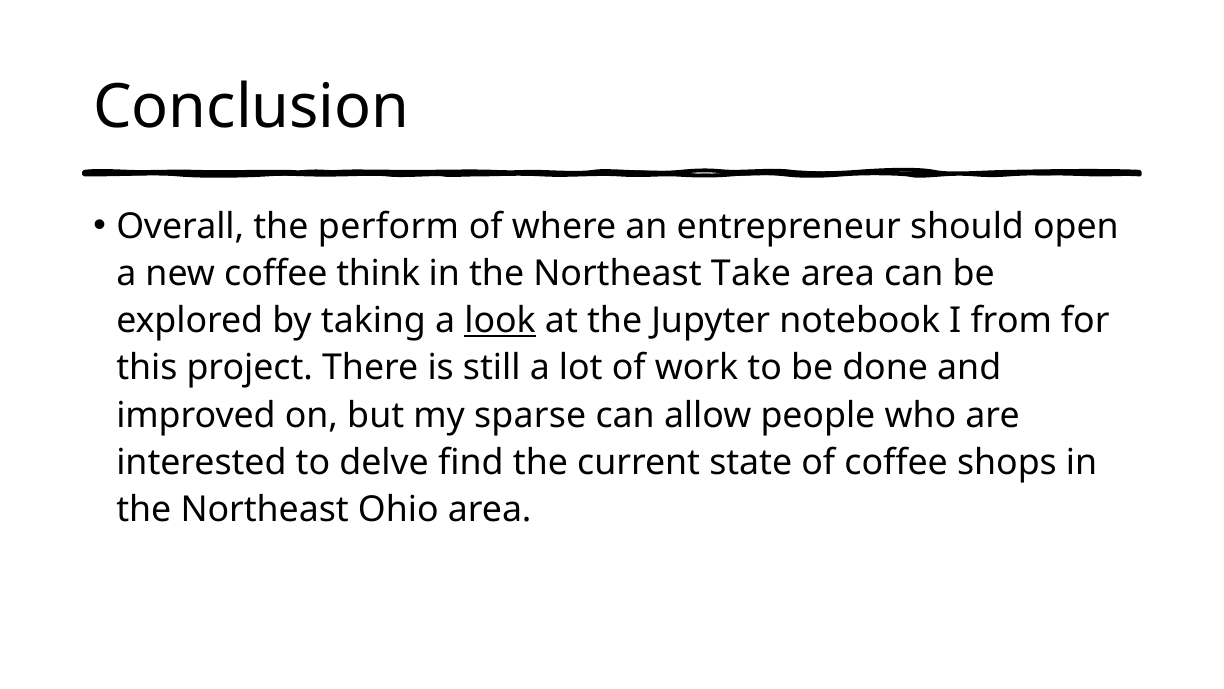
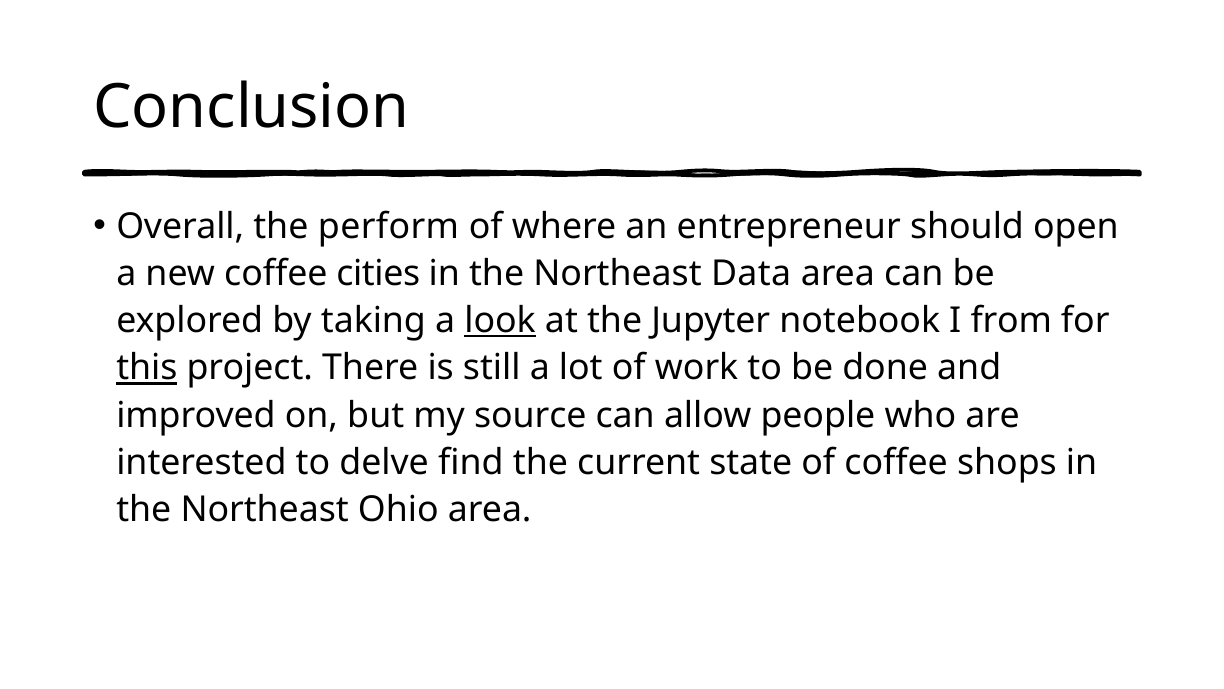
think: think -> cities (378, 274)
Take: Take -> Data (751, 274)
this underline: none -> present (147, 368)
sparse: sparse -> source (530, 415)
